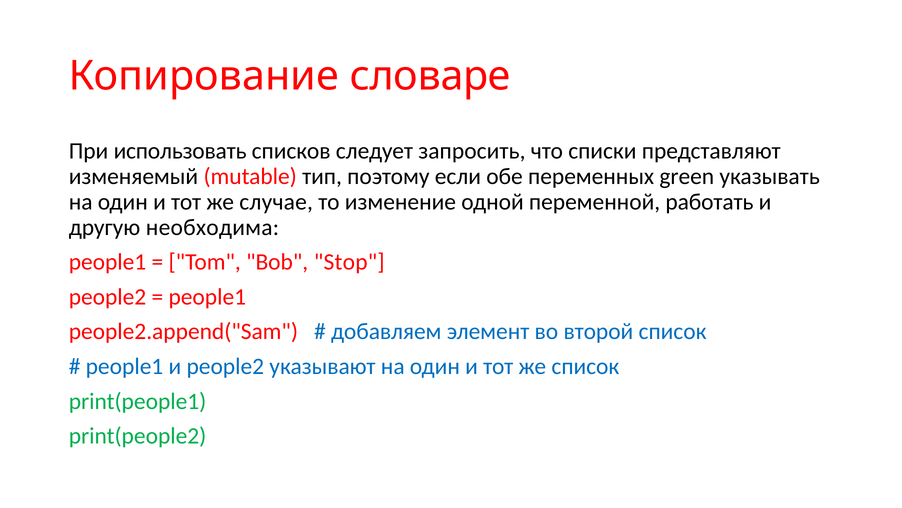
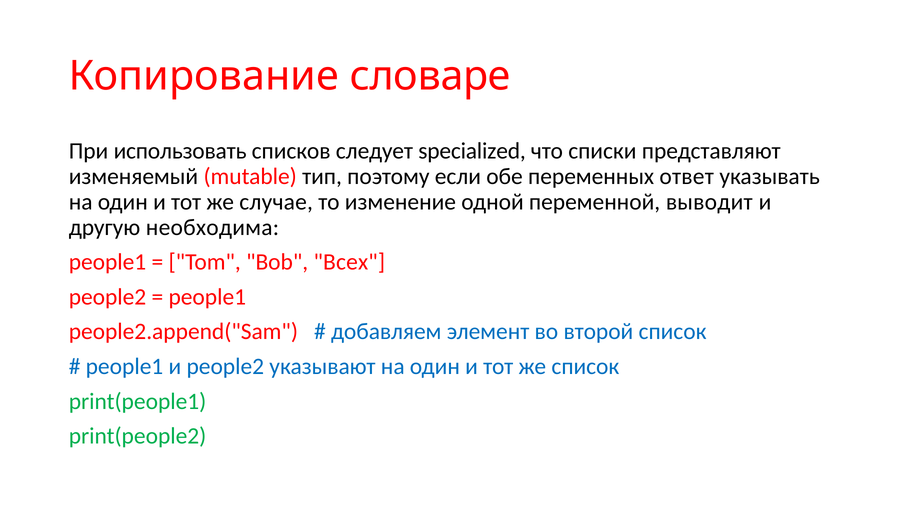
запросить: запросить -> specialized (472, 151)
green: green -> ответ (687, 176)
работать: работать -> выводит (709, 202)
Stop: Stop -> Всех (349, 262)
